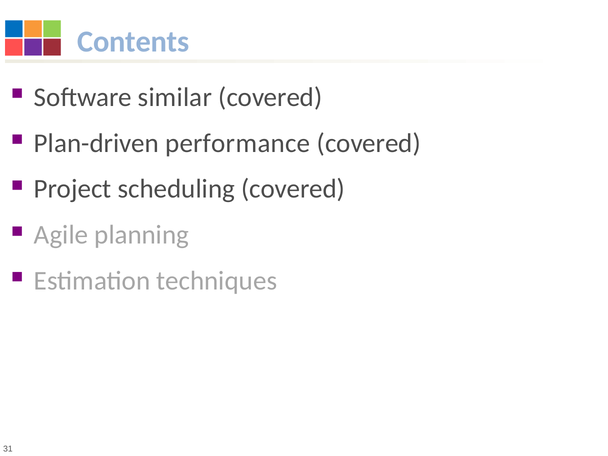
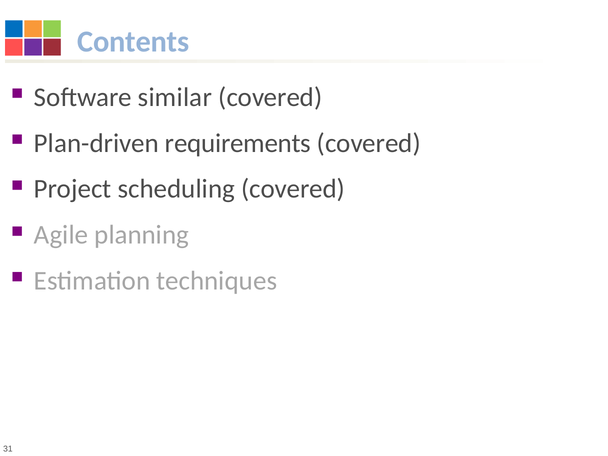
performance: performance -> requirements (238, 143)
